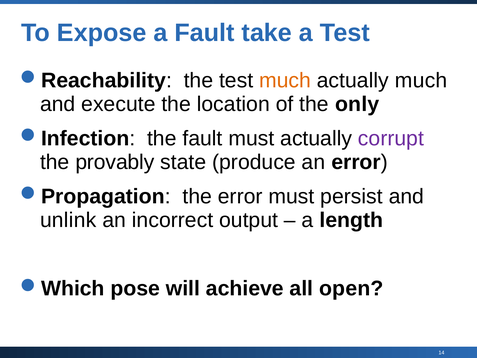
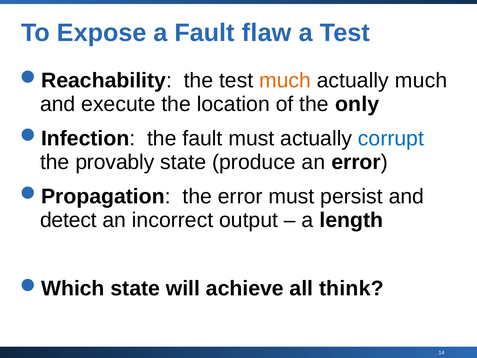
take: take -> flaw (267, 33)
corrupt colour: purple -> blue (391, 138)
unlink: unlink -> detect (68, 220)
pose: pose -> state (135, 288)
open: open -> think (351, 288)
